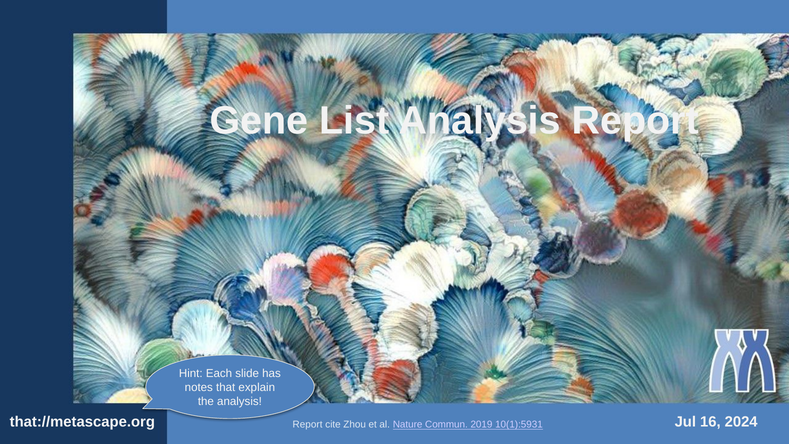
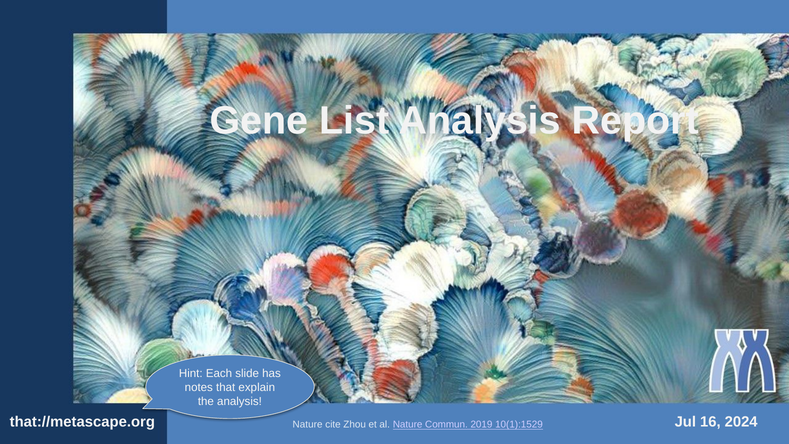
Report: Report -> Nature (308, 425)
10(1):5931: 10(1):5931 -> 10(1):1529 (519, 425)
